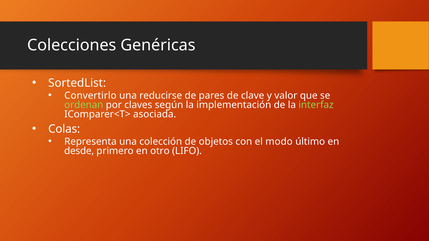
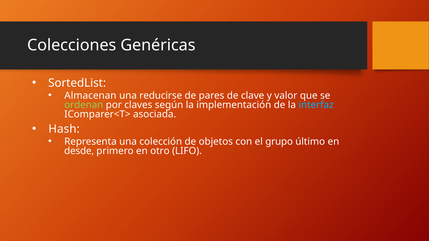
Convertirlo: Convertirlo -> Almacenan (90, 96)
interfaz colour: light green -> light blue (316, 105)
Colas: Colas -> Hash (64, 129)
modo: modo -> grupo (279, 142)
